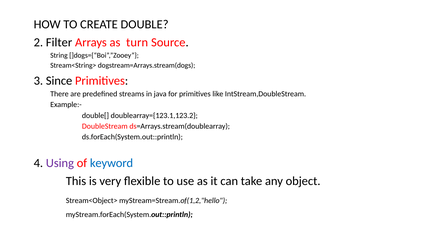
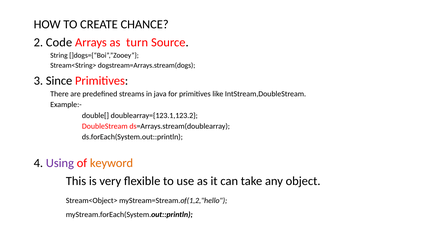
DOUBLE: DOUBLE -> CHANCE (145, 24)
Filter: Filter -> Code (59, 42)
keyword colour: blue -> orange (112, 164)
